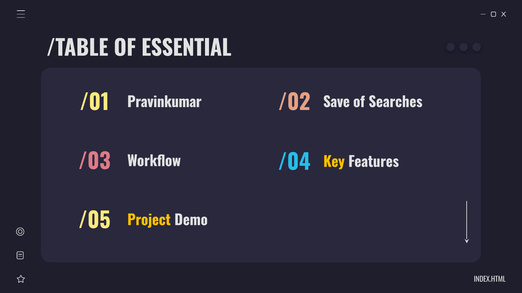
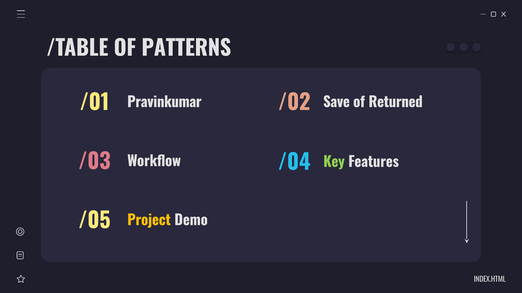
ESSENTIAL: ESSENTIAL -> PATTERNS (186, 49)
Searches: Searches -> Returned (396, 103)
Key colour: yellow -> light green (334, 162)
